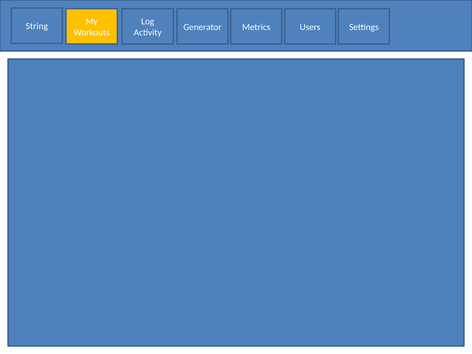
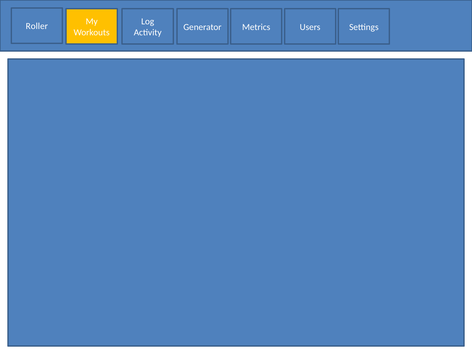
String: String -> Roller (37, 26)
